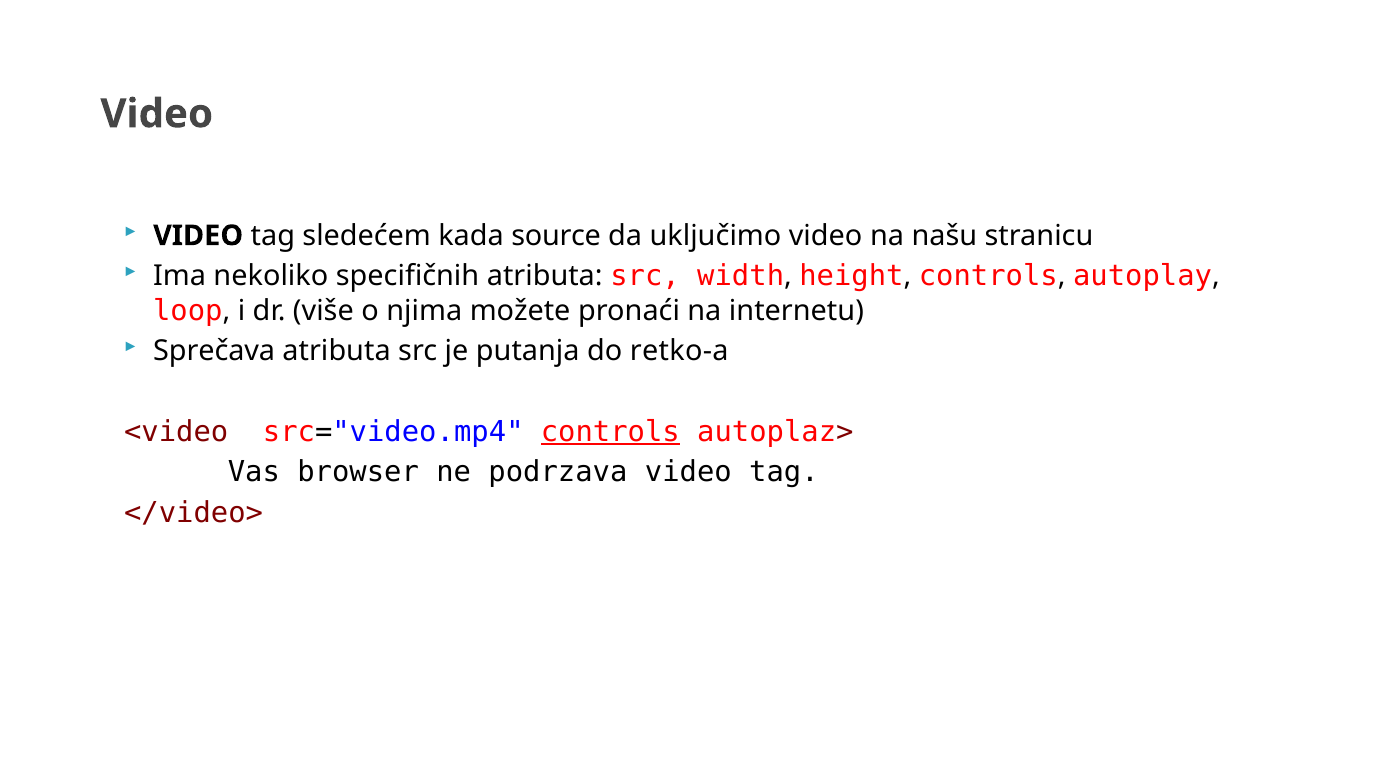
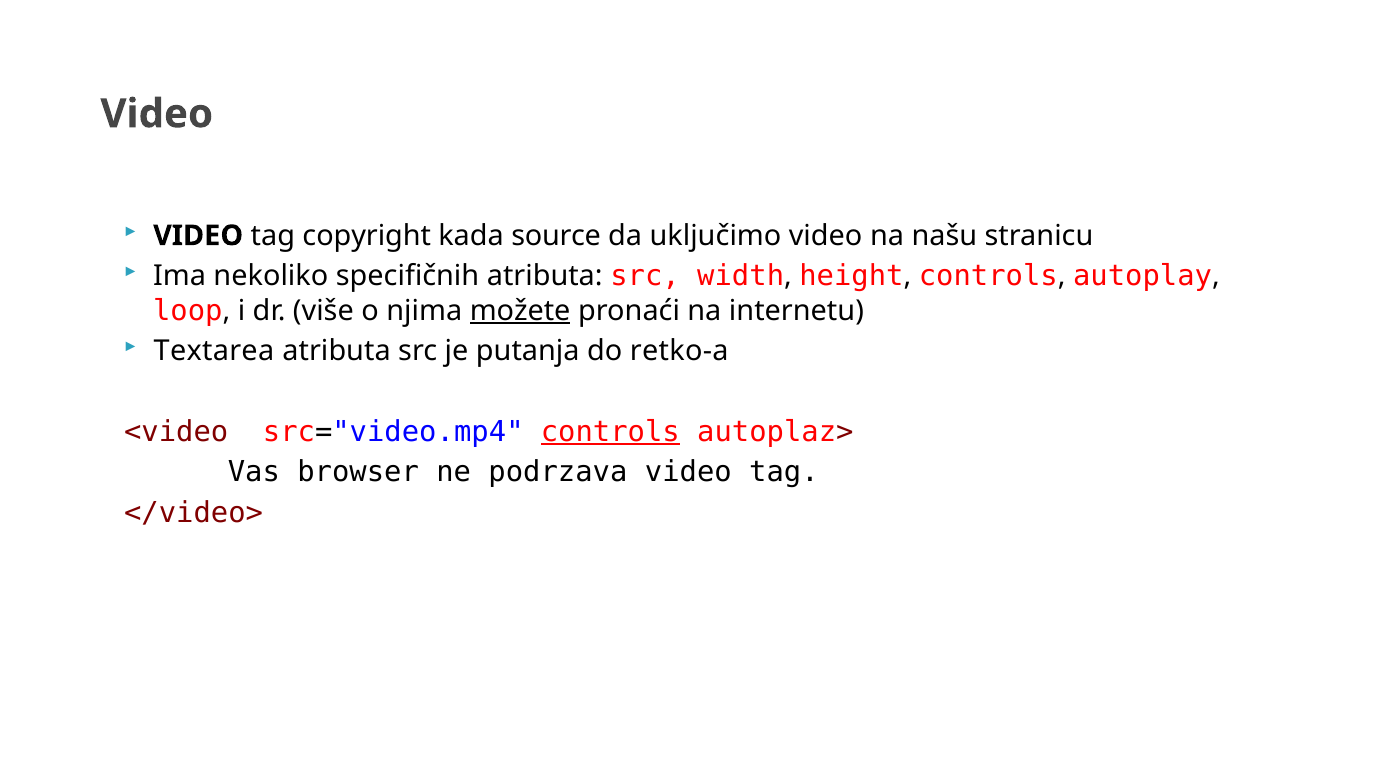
sledećem: sledećem -> copyright (367, 236)
možete underline: none -> present (520, 311)
Sprečava: Sprečava -> Textarea (214, 351)
